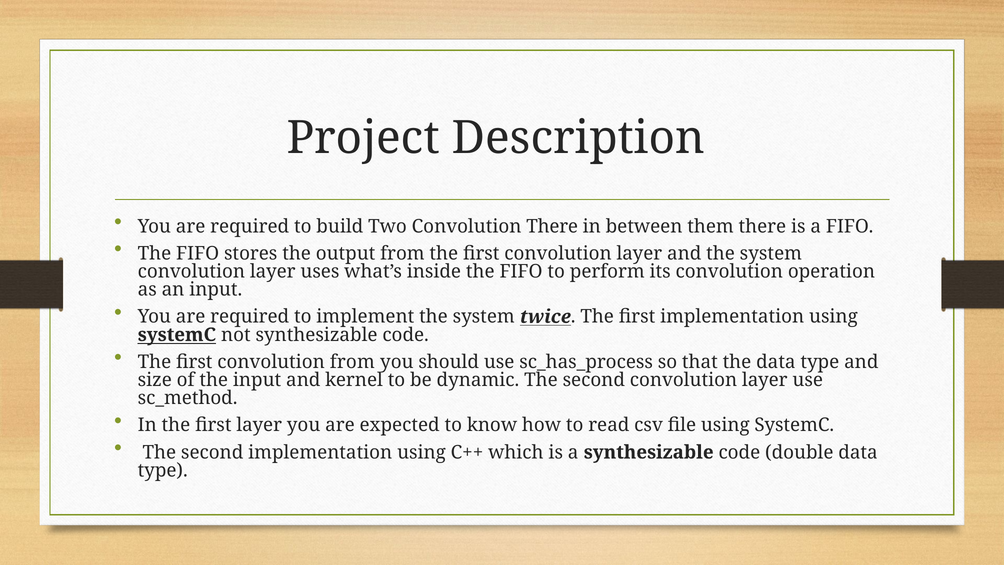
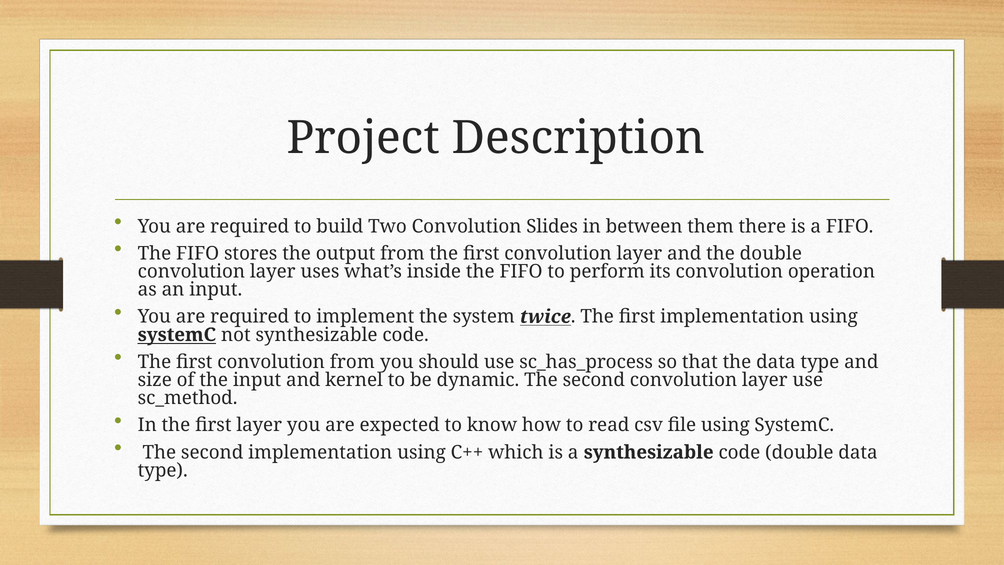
Convolution There: There -> Slides (552, 226)
and the system: system -> double (771, 253)
